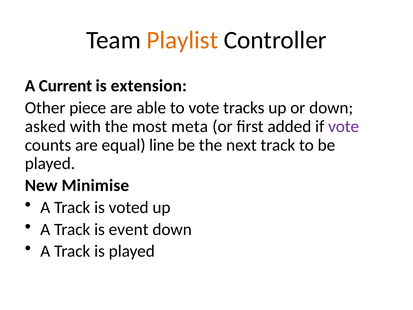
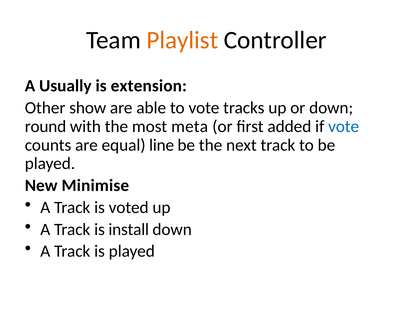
Current: Current -> Usually (65, 86)
piece: piece -> show (88, 108)
asked: asked -> round (45, 126)
vote colour: purple -> blue (344, 126)
event: event -> install (129, 229)
